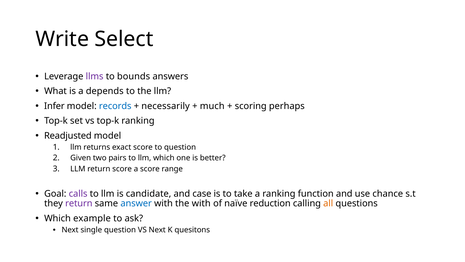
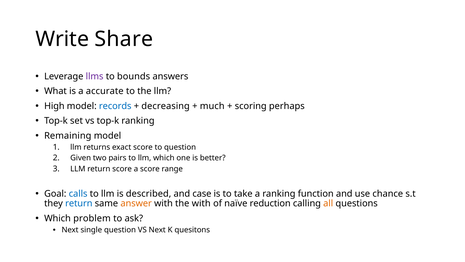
Select: Select -> Share (124, 39)
depends: depends -> accurate (105, 91)
Infer: Infer -> High (54, 106)
necessarily: necessarily -> decreasing (166, 106)
Readjusted: Readjusted -> Remaining (68, 135)
calls colour: purple -> blue (78, 193)
candidate: candidate -> described (149, 193)
return colour: purple -> blue (79, 203)
answer colour: blue -> orange (136, 203)
example: example -> problem (92, 218)
